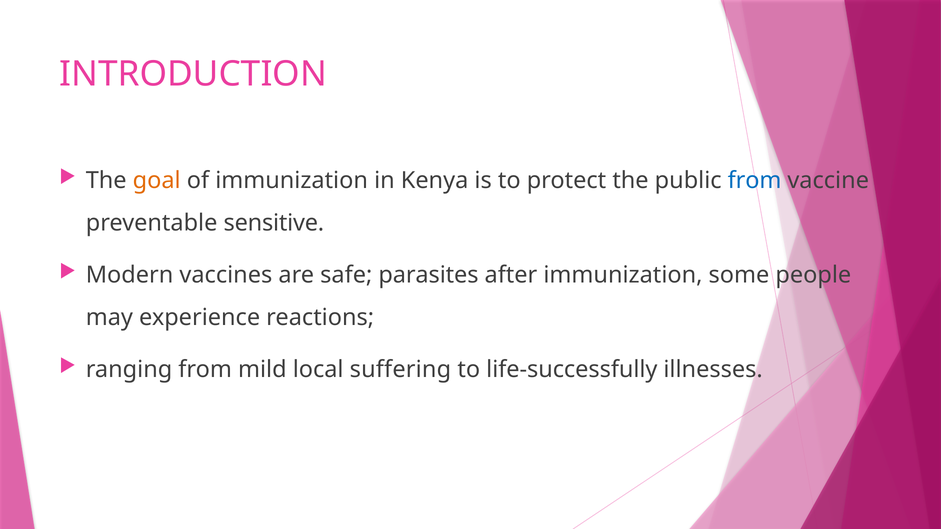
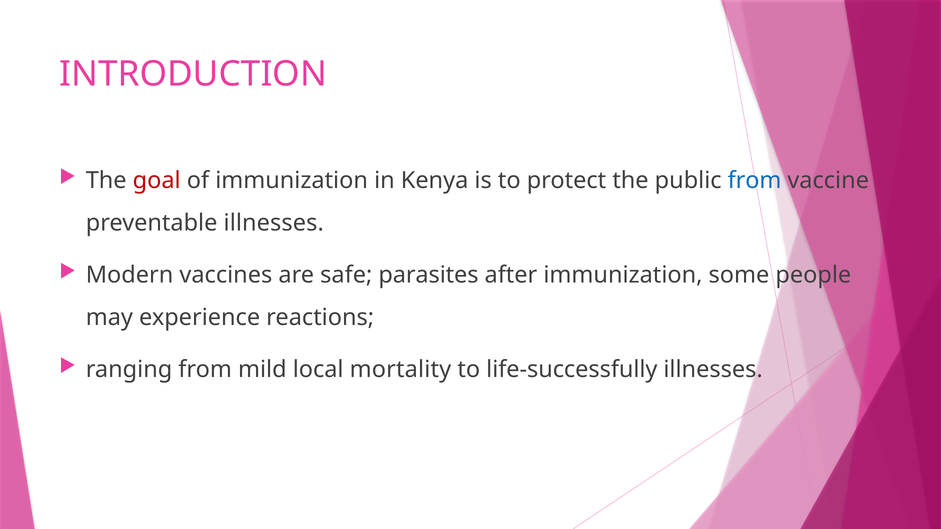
goal colour: orange -> red (157, 181)
preventable sensitive: sensitive -> illnesses (274, 223)
suffering: suffering -> mortality (400, 370)
